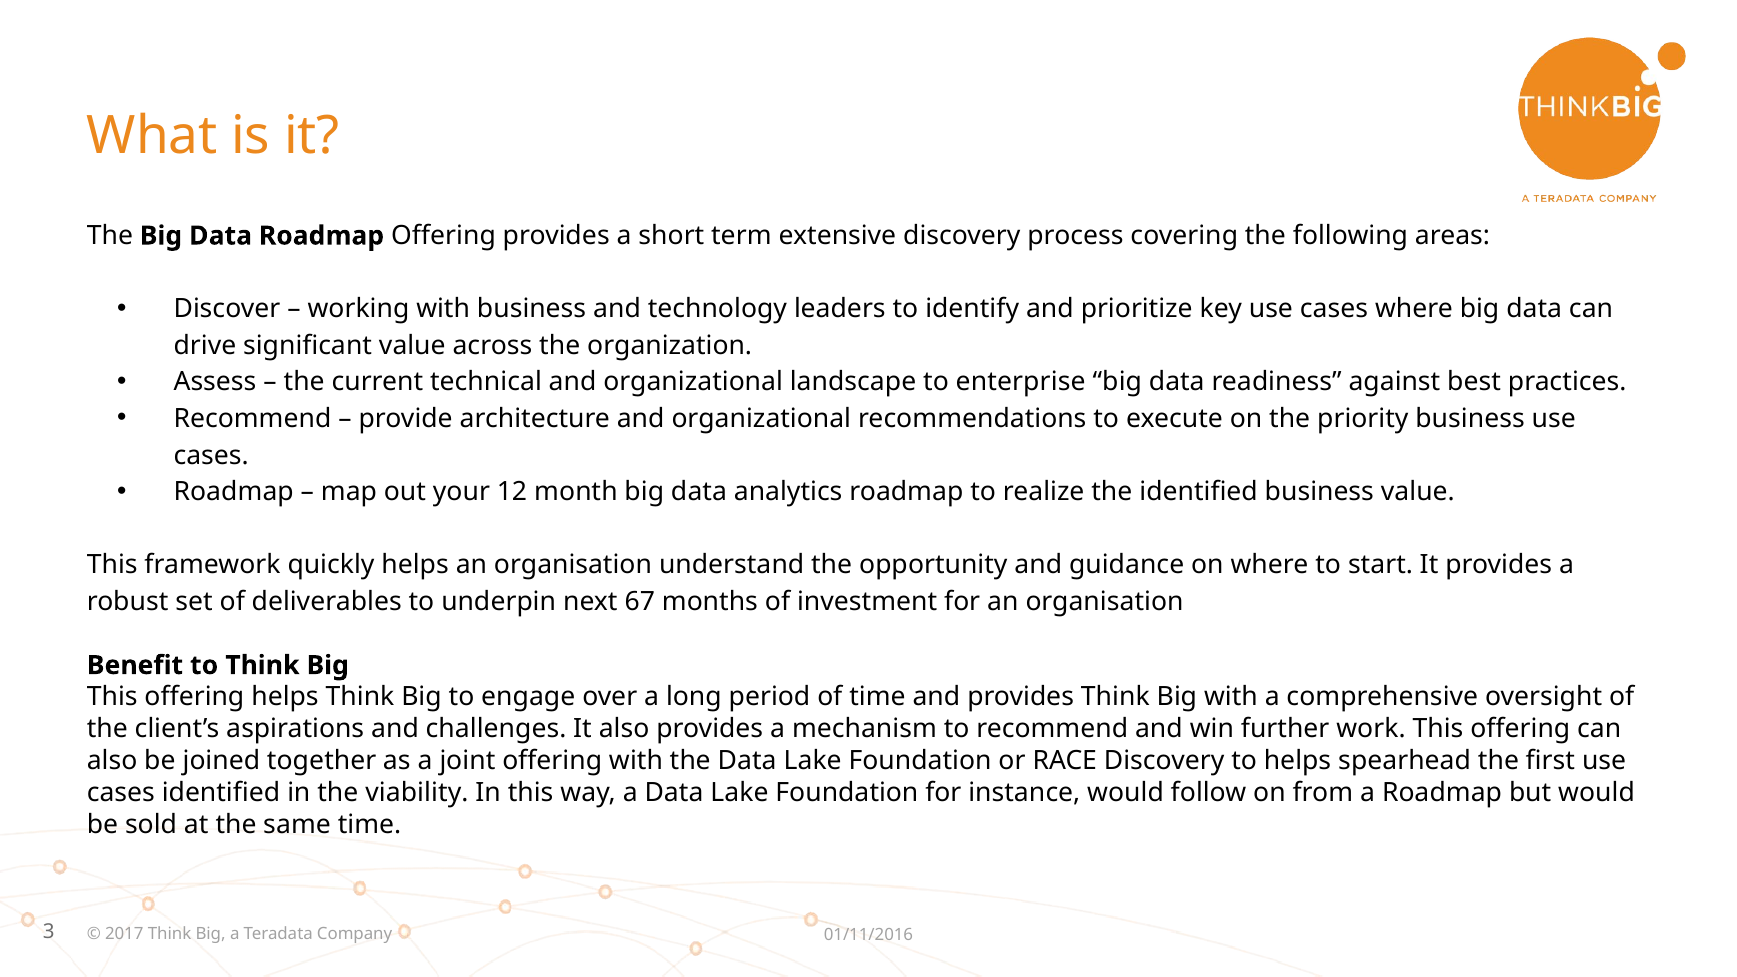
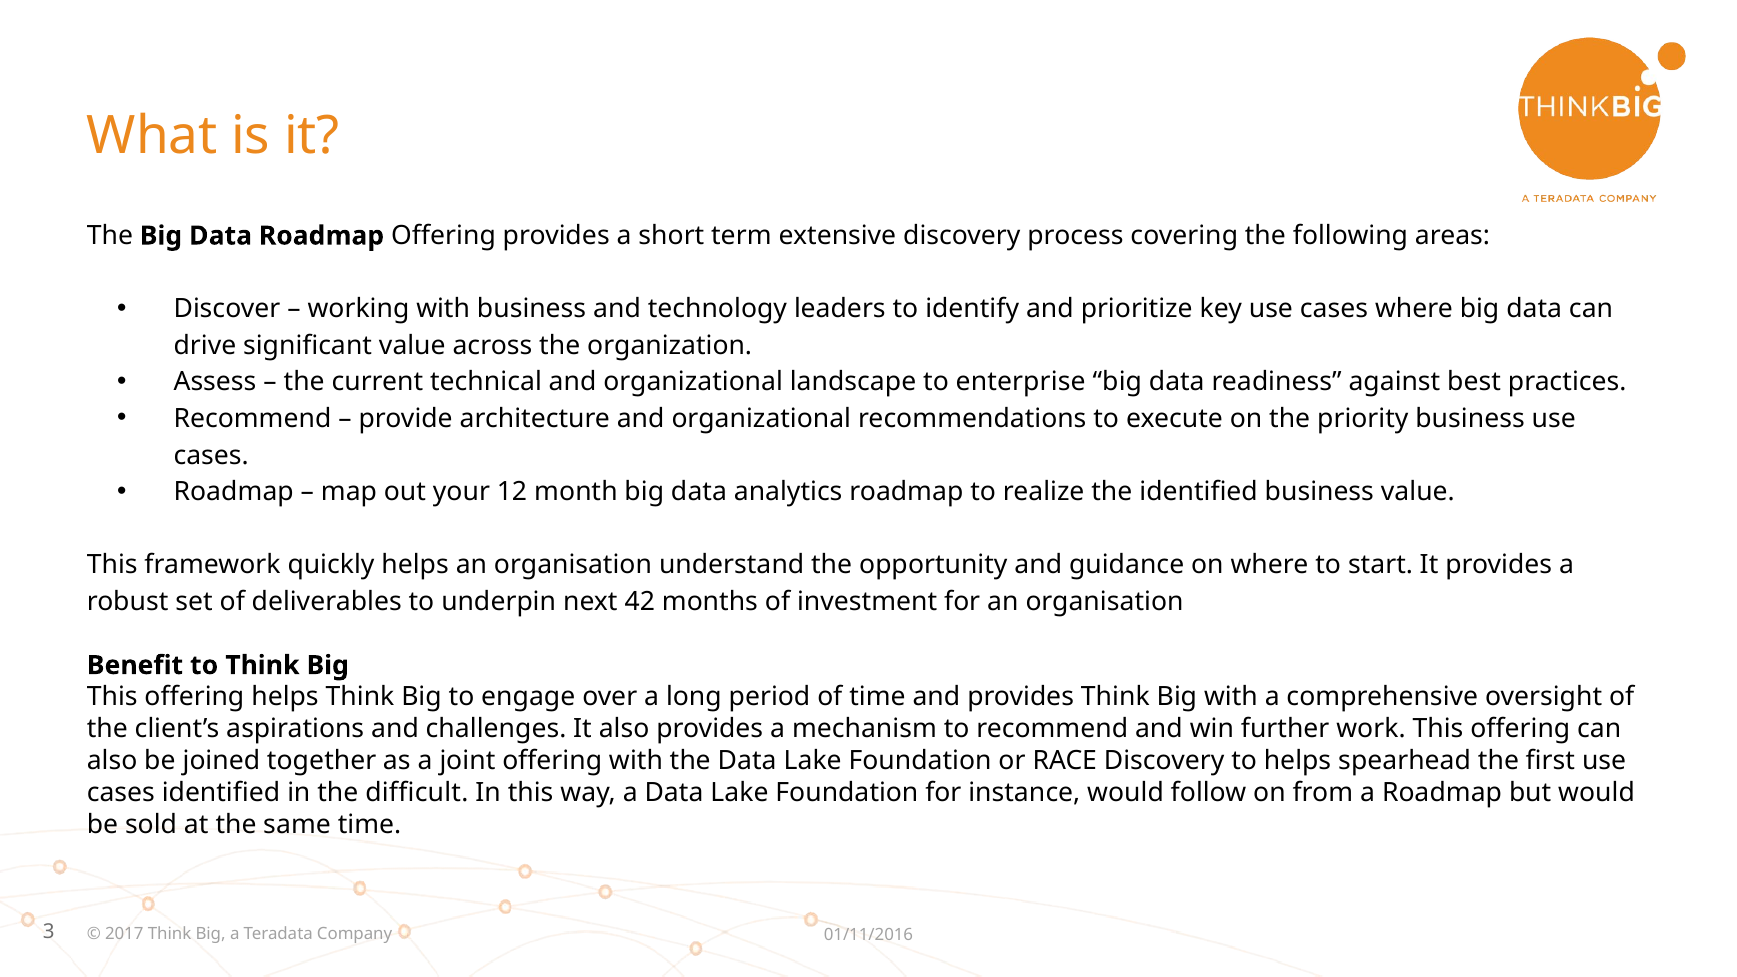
67: 67 -> 42 (640, 602)
viability: viability -> difficult (417, 793)
